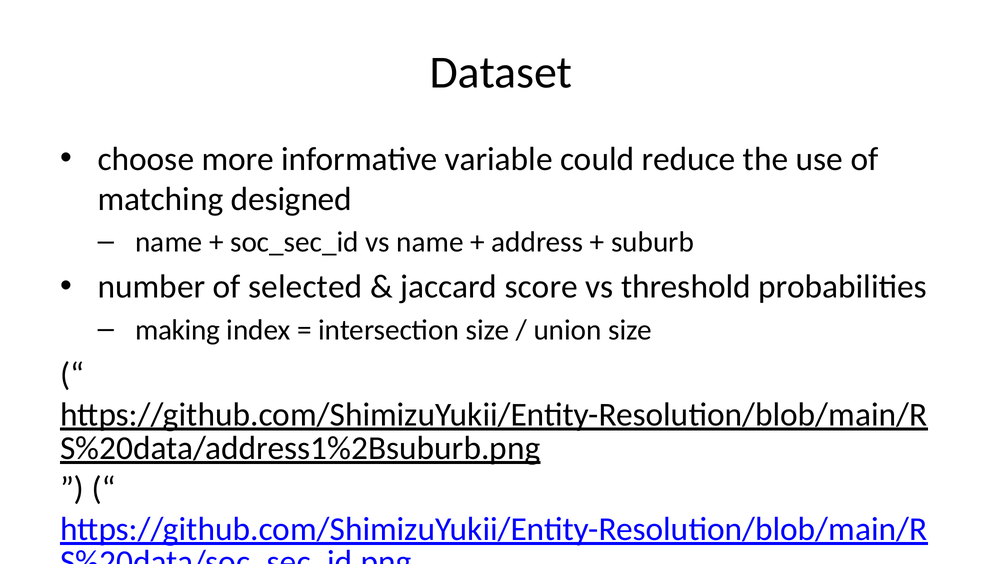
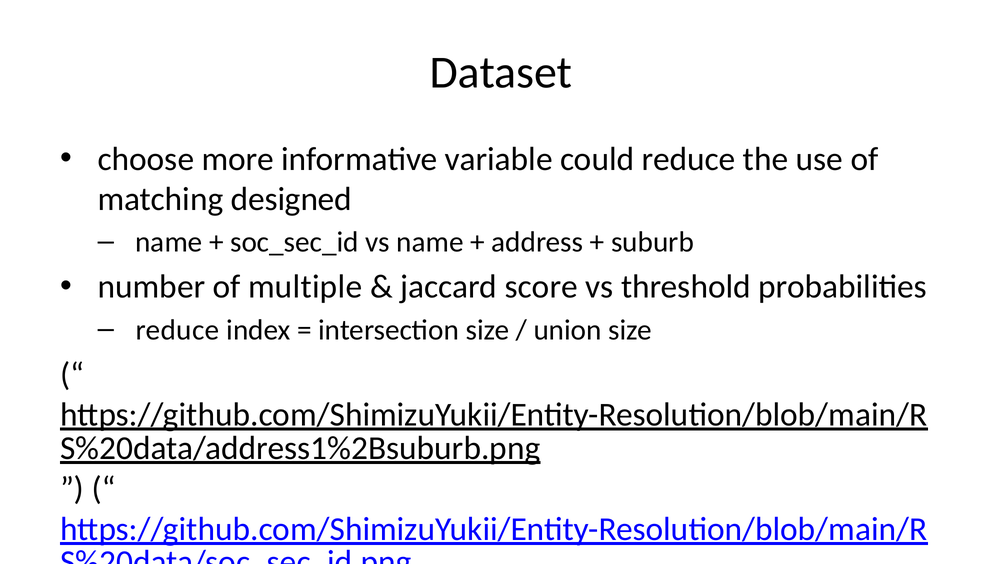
selected: selected -> multiple (305, 287)
making: making -> reduce (177, 330)
